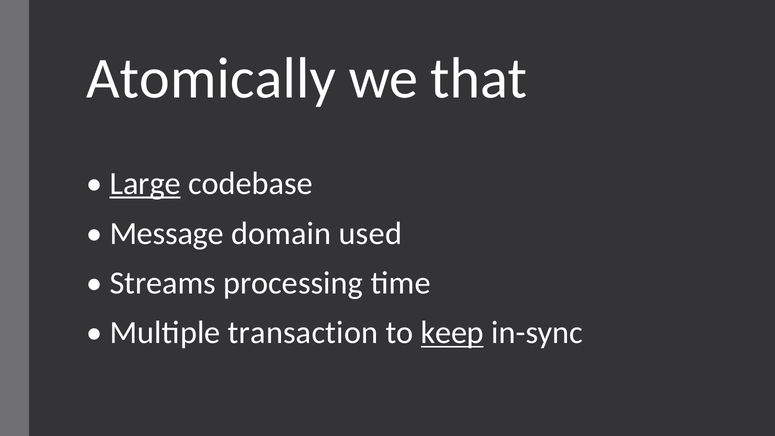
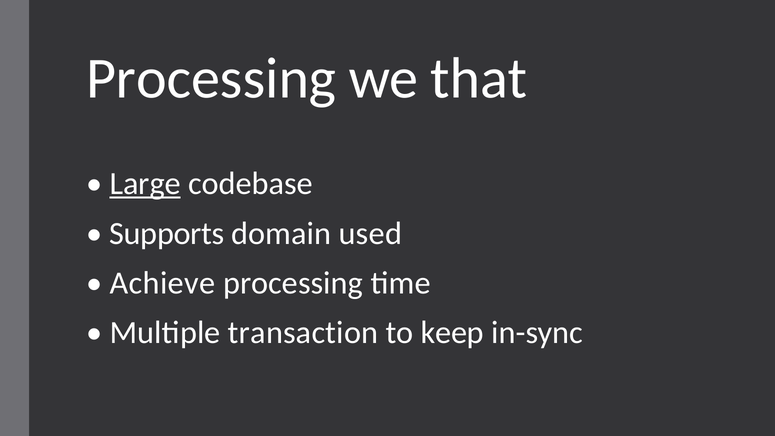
Atomically: Atomically -> Processing (211, 79)
Message: Message -> Supports (167, 233)
Streams: Streams -> Achieve (163, 283)
keep underline: present -> none (452, 333)
